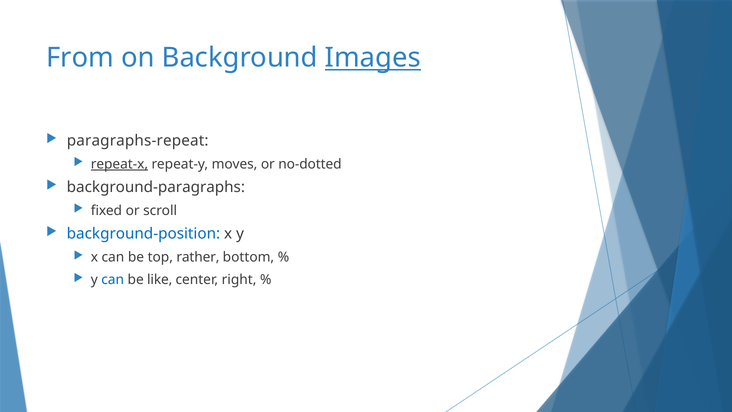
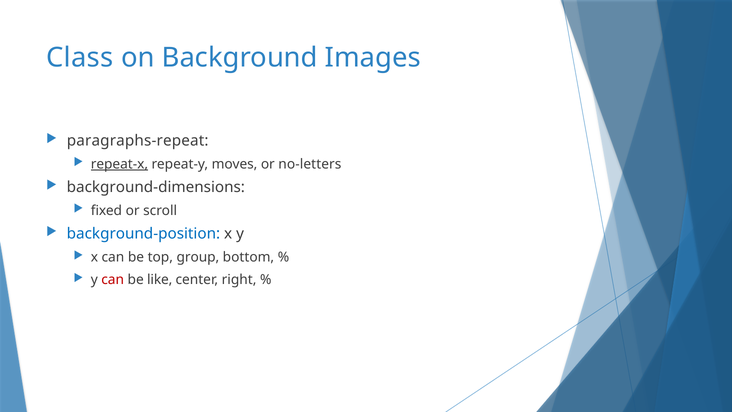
From: From -> Class (80, 58)
Images underline: present -> none (373, 58)
no-dotted: no-dotted -> no-letters (310, 164)
background-paragraphs: background-paragraphs -> background-dimensions (156, 187)
rather: rather -> group (198, 257)
can colour: blue -> red (113, 280)
